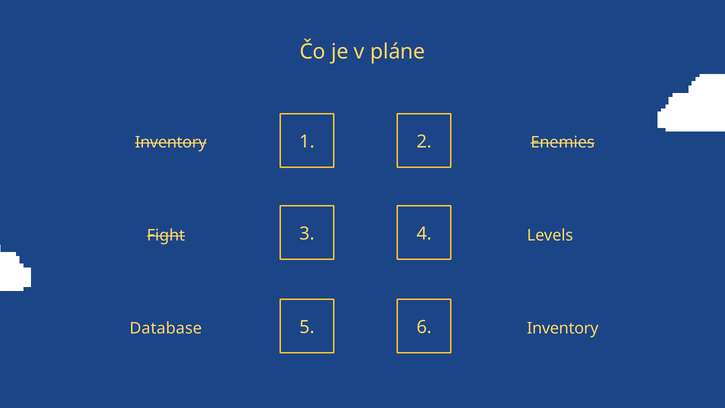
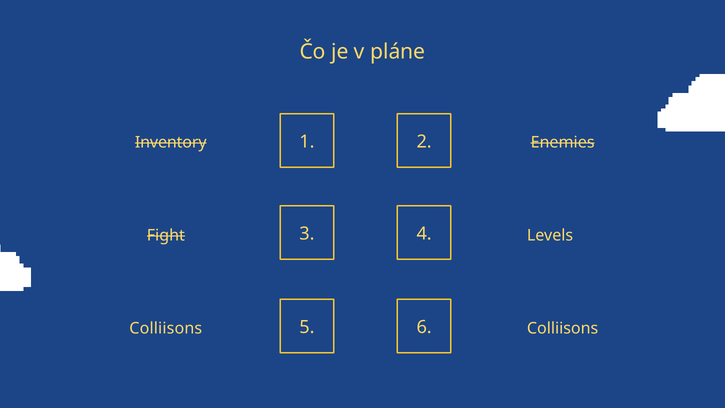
Database: Database -> Colliisons (166, 328)
Inventory: Inventory -> Colliisons (563, 328)
